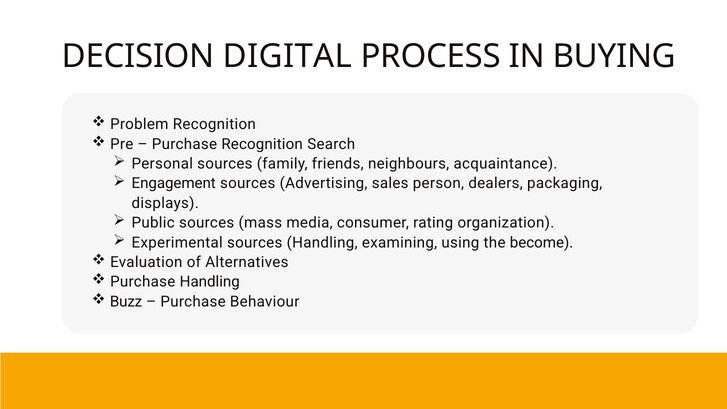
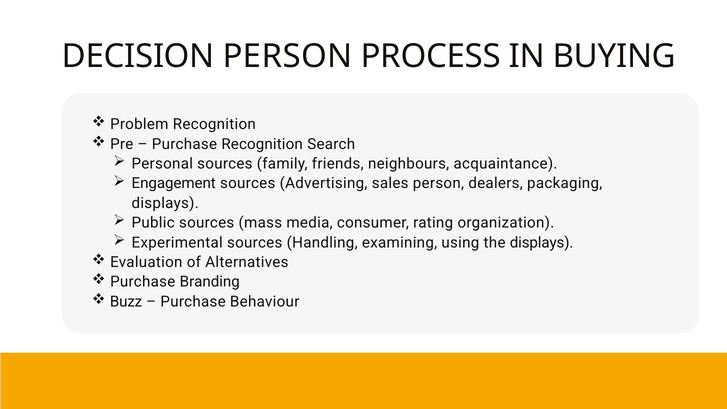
DECISION DIGITAL: DIGITAL -> PERSON (287, 56)
the become: become -> displays (542, 242)
Purchase Handling: Handling -> Branding (210, 282)
